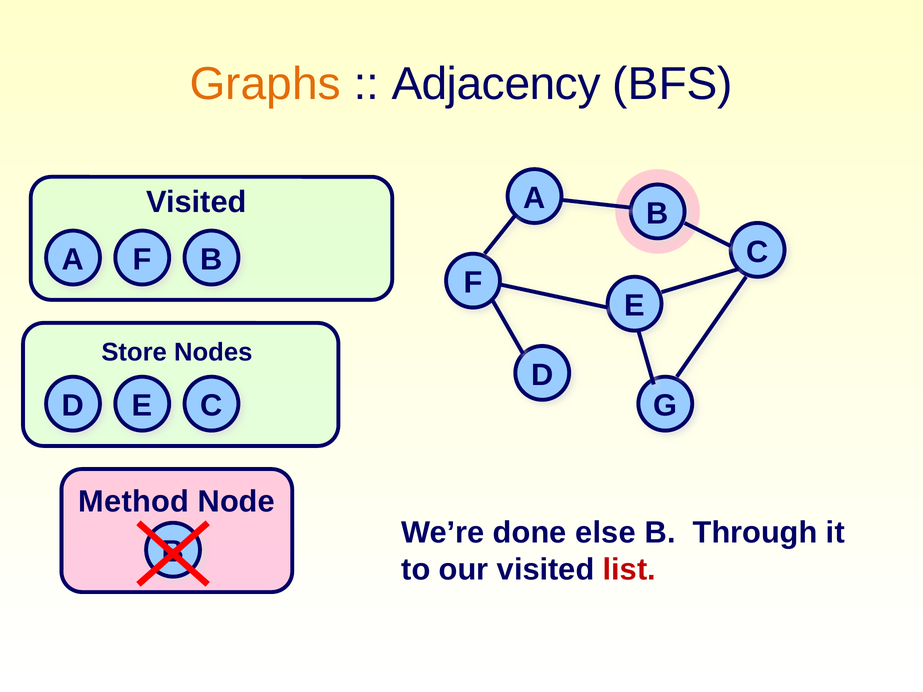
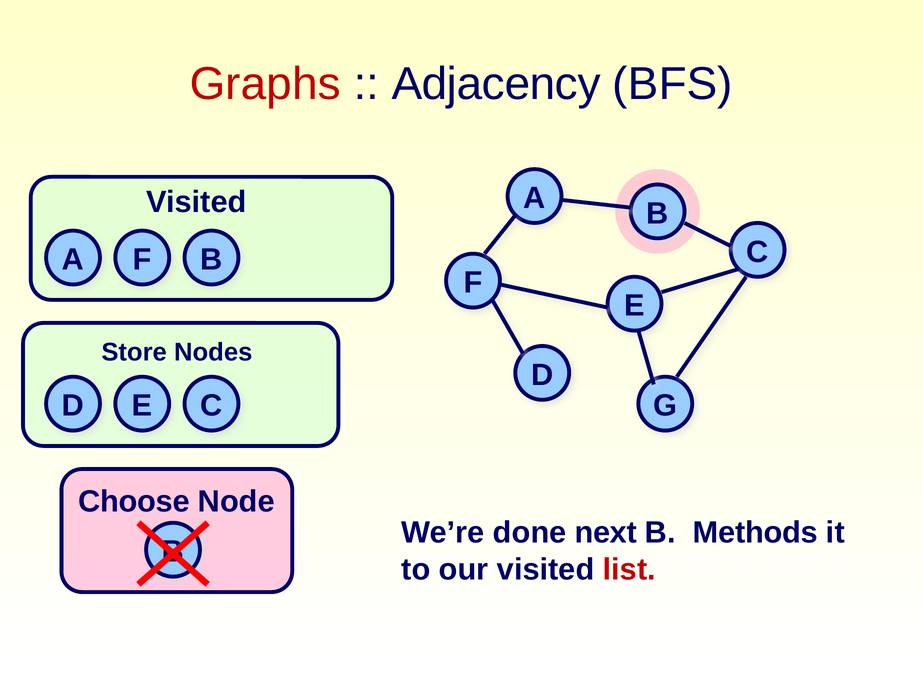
Graphs colour: orange -> red (265, 84)
Method: Method -> Choose (134, 502)
else: else -> next (606, 533)
Through: Through -> Methods (755, 533)
